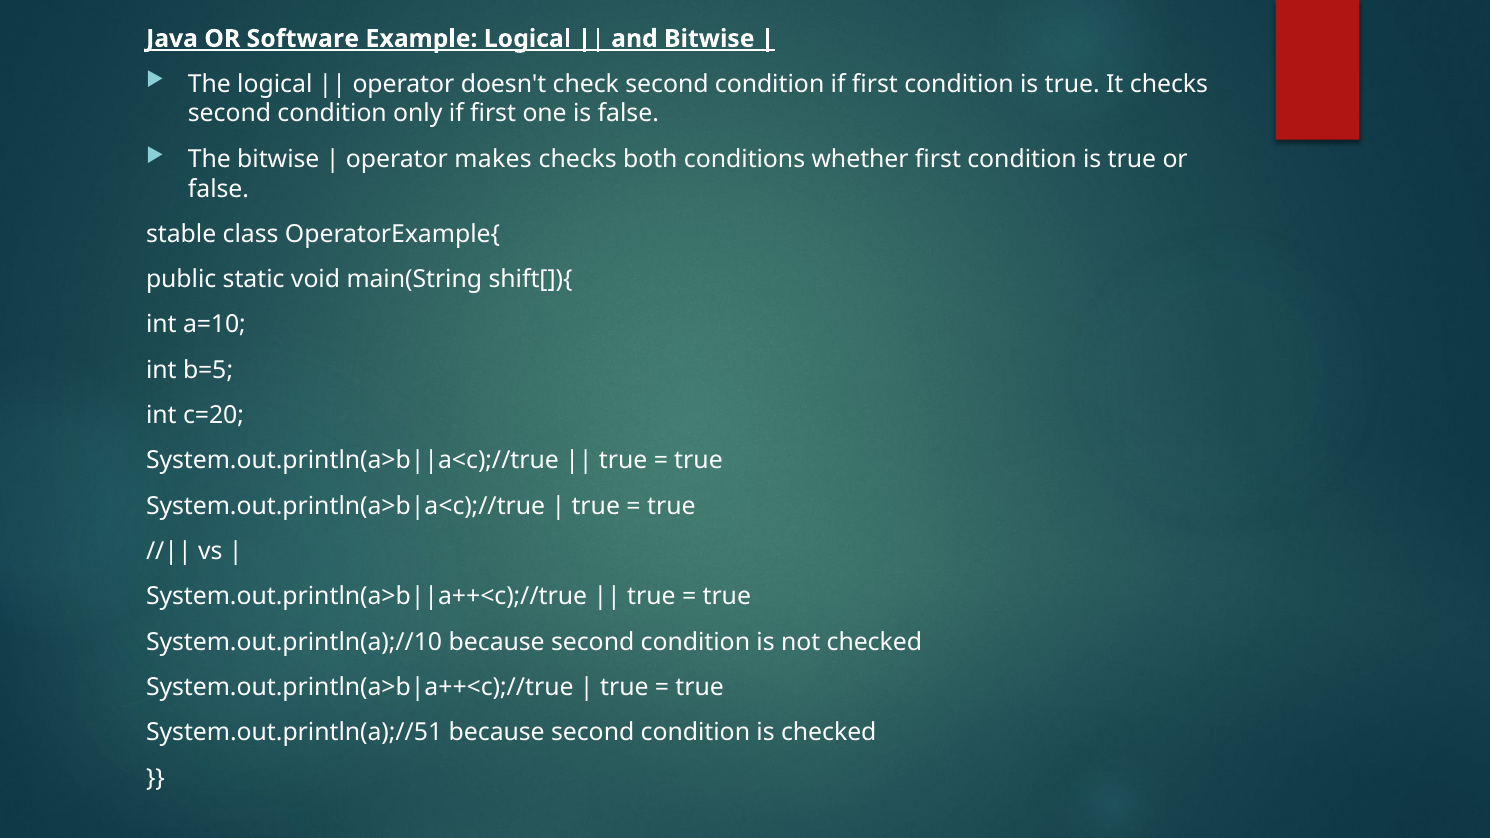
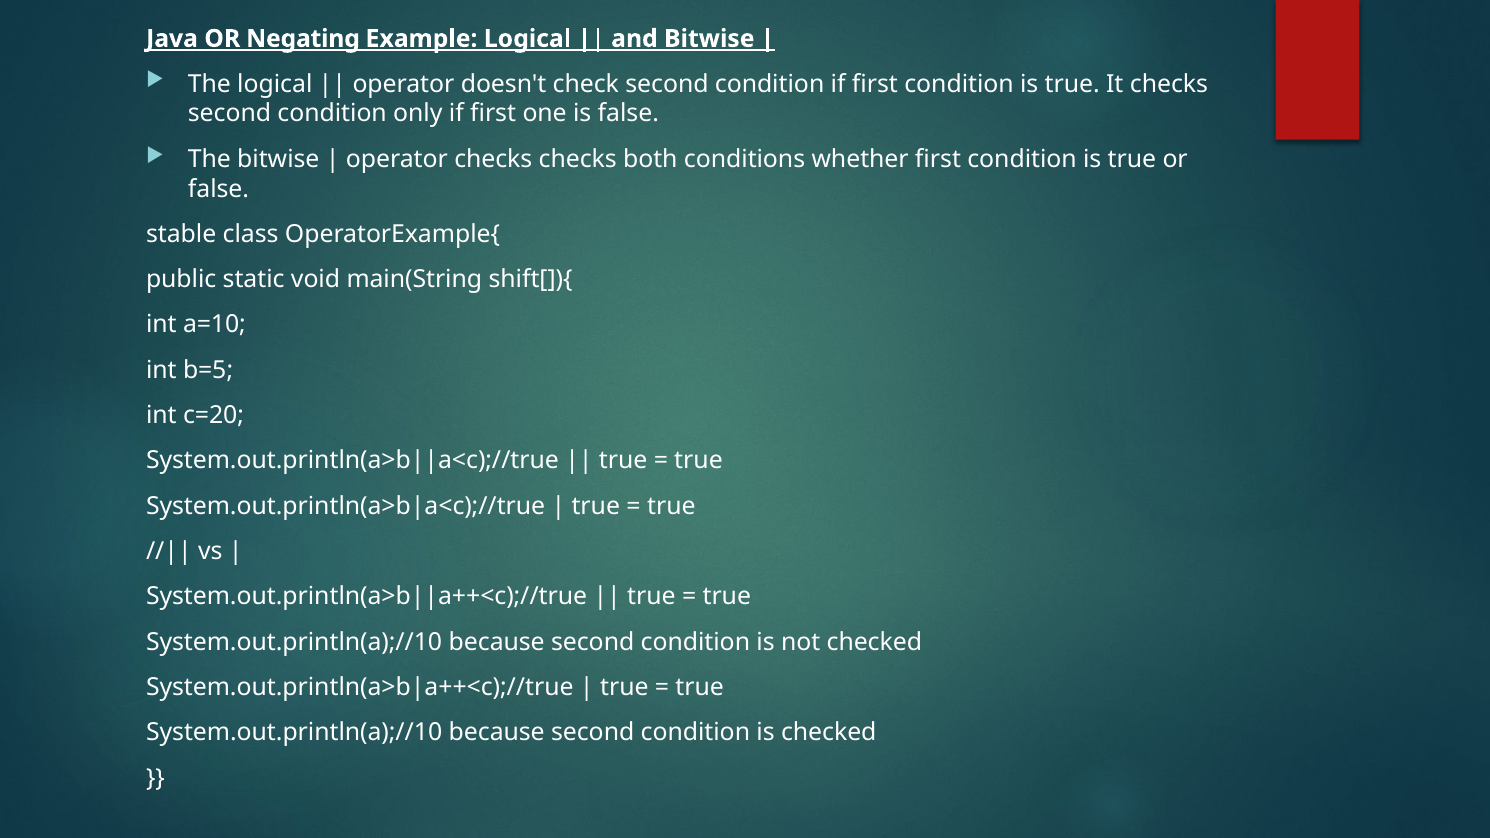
Software: Software -> Negating (303, 39)
operator makes: makes -> checks (493, 159)
System.out.println(a);//51: System.out.println(a);//51 -> System.out.println(a);//10 (294, 733)
